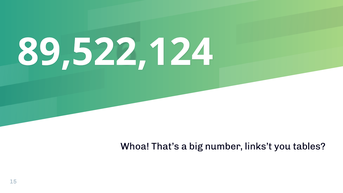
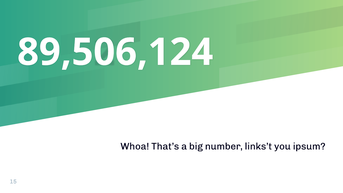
89,522,124: 89,522,124 -> 89,506,124 (115, 52)
tables: tables -> ipsum (309, 146)
